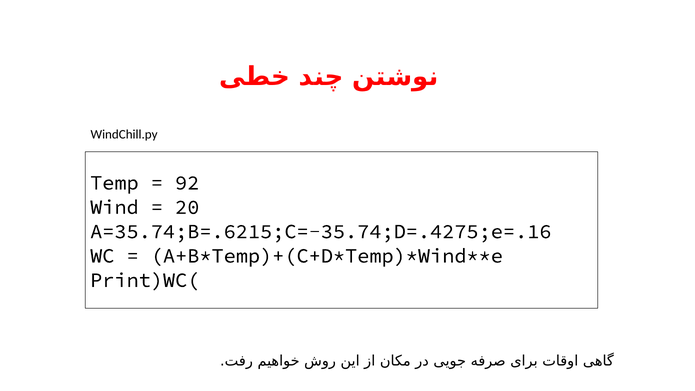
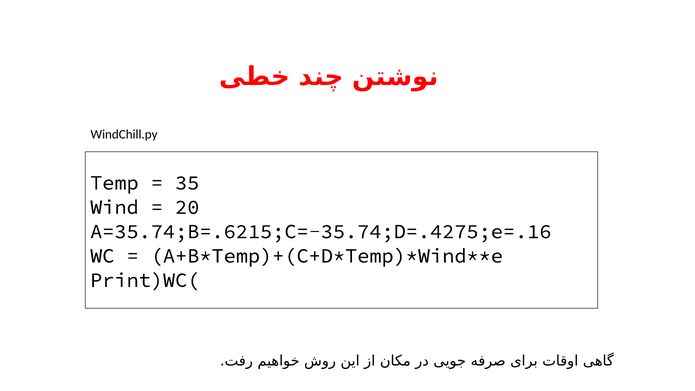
92: 92 -> 35 (187, 183)
